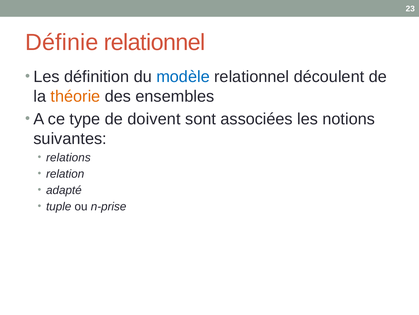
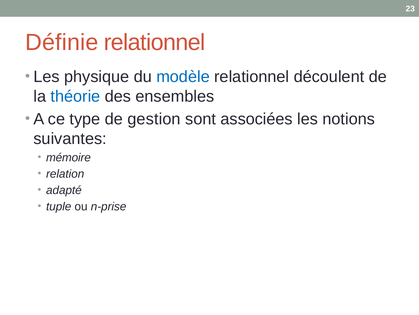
définition: définition -> physique (97, 77)
théorie colour: orange -> blue (76, 96)
doivent: doivent -> gestion (154, 119)
relations: relations -> mémoire (68, 157)
